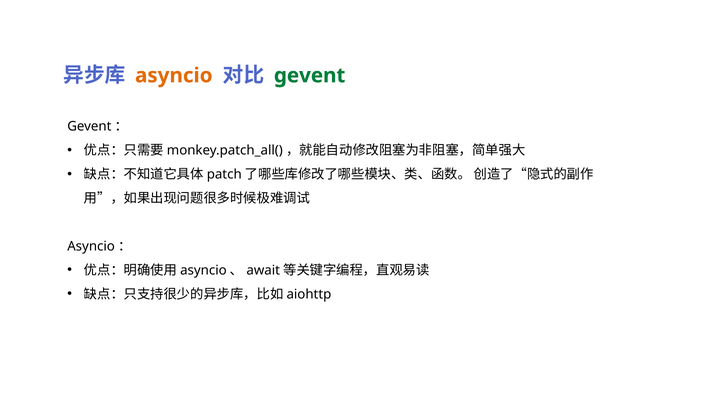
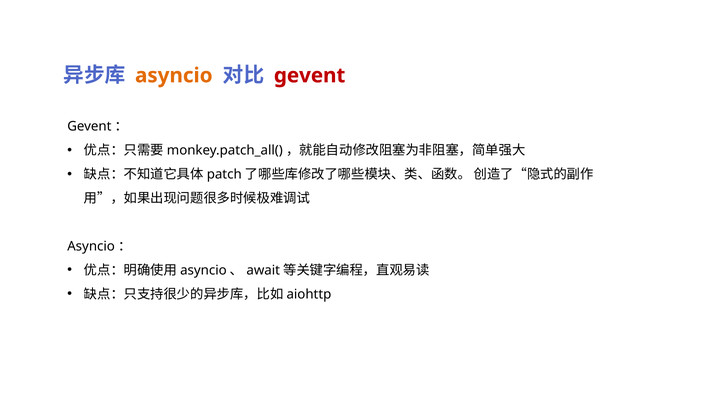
gevent colour: green -> red (310, 75)
